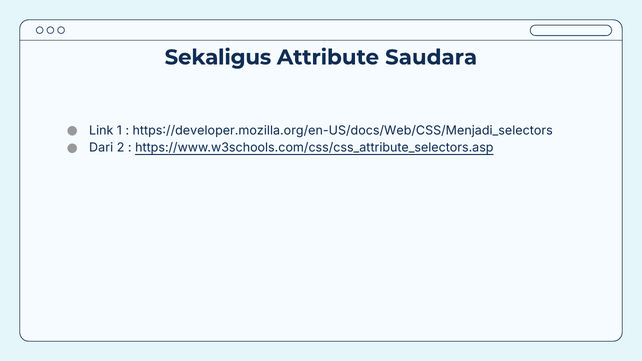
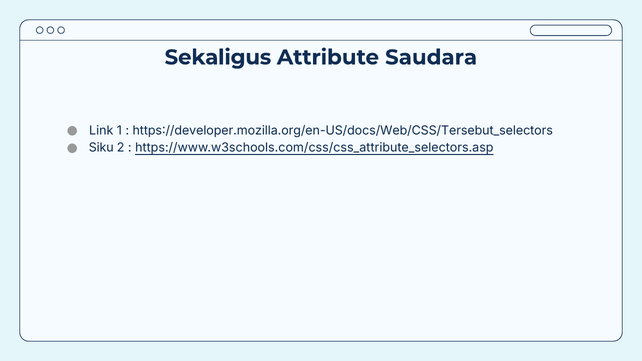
https://developer.mozilla.org/en-US/docs/Web/CSS/Menjadi_selectors: https://developer.mozilla.org/en-US/docs/Web/CSS/Menjadi_selectors -> https://developer.mozilla.org/en-US/docs/Web/CSS/Tersebut_selectors (343, 131)
Dari: Dari -> Siku (101, 148)
